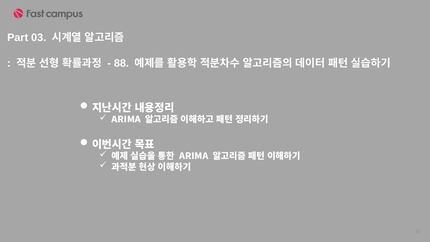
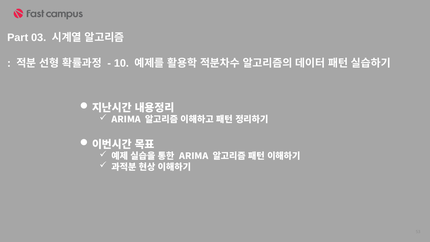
88: 88 -> 10 (121, 63)
